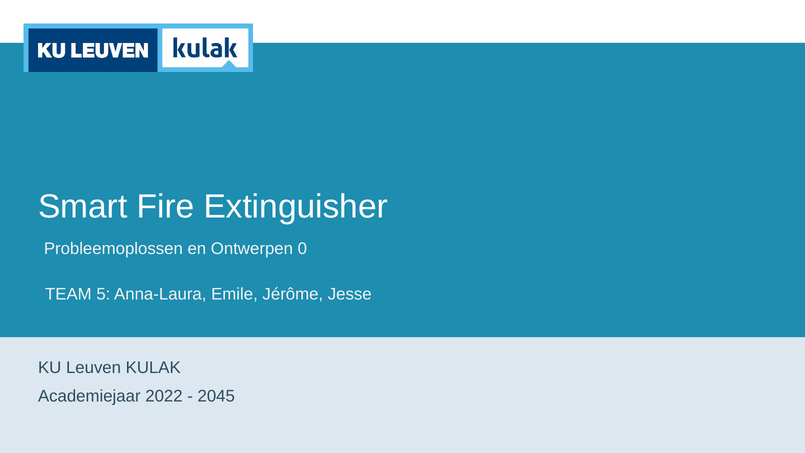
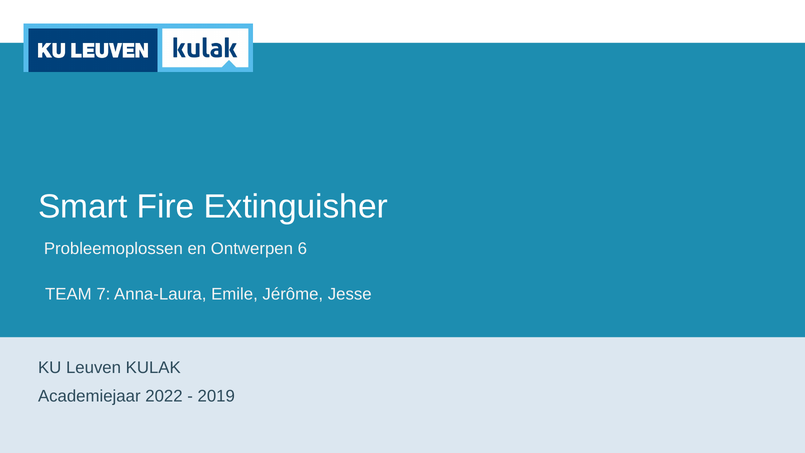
0: 0 -> 6 (302, 248)
5: 5 -> 7 (103, 294)
2045: 2045 -> 2019 (216, 396)
